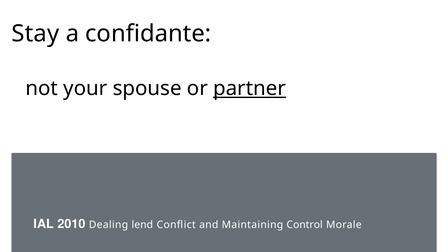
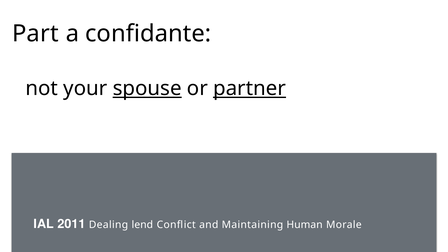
Stay: Stay -> Part (35, 34)
spouse underline: none -> present (147, 88)
2010: 2010 -> 2011 (71, 224)
Control: Control -> Human (305, 225)
